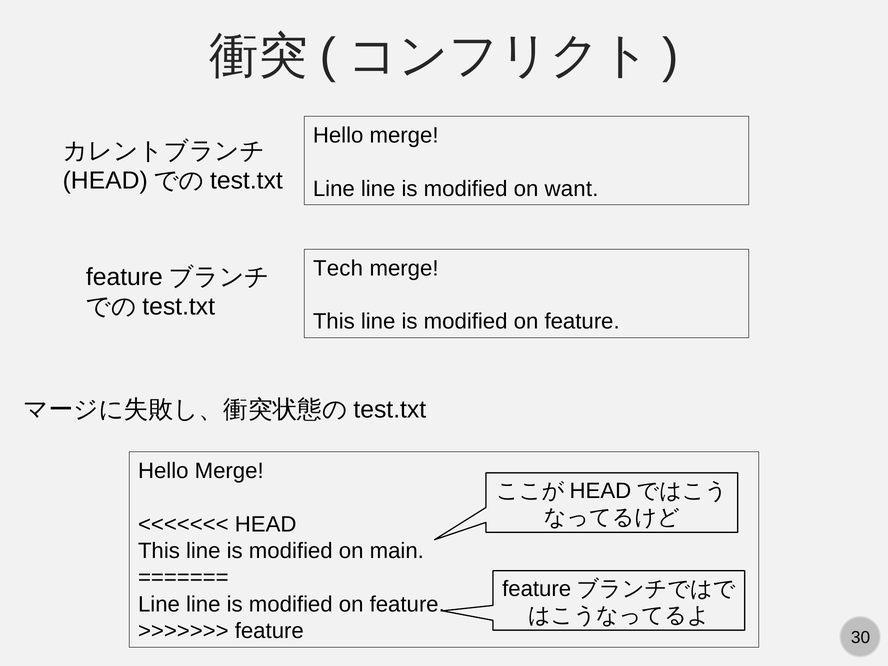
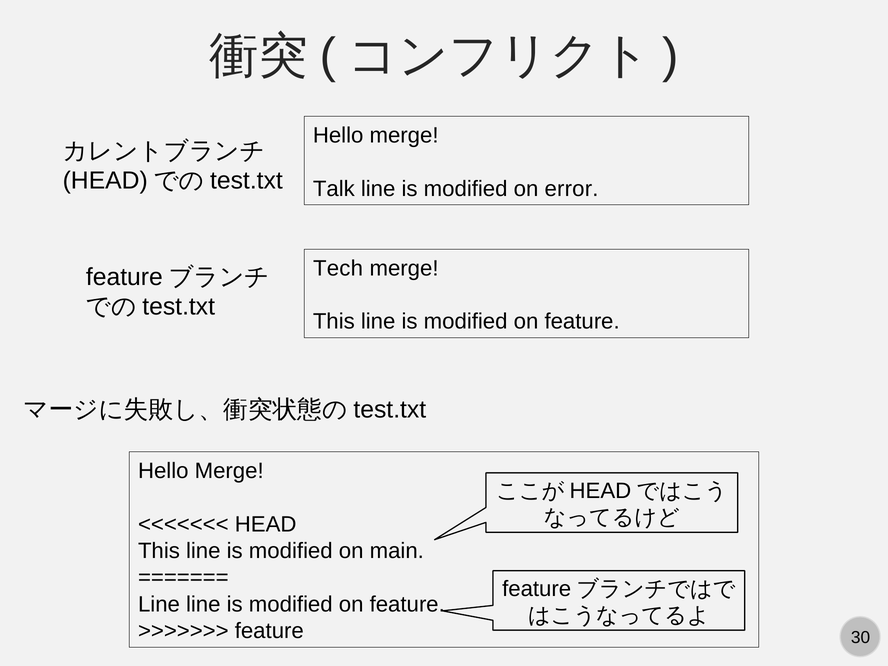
Line: Line -> Talk (334, 189)
want: want -> error (572, 189)
